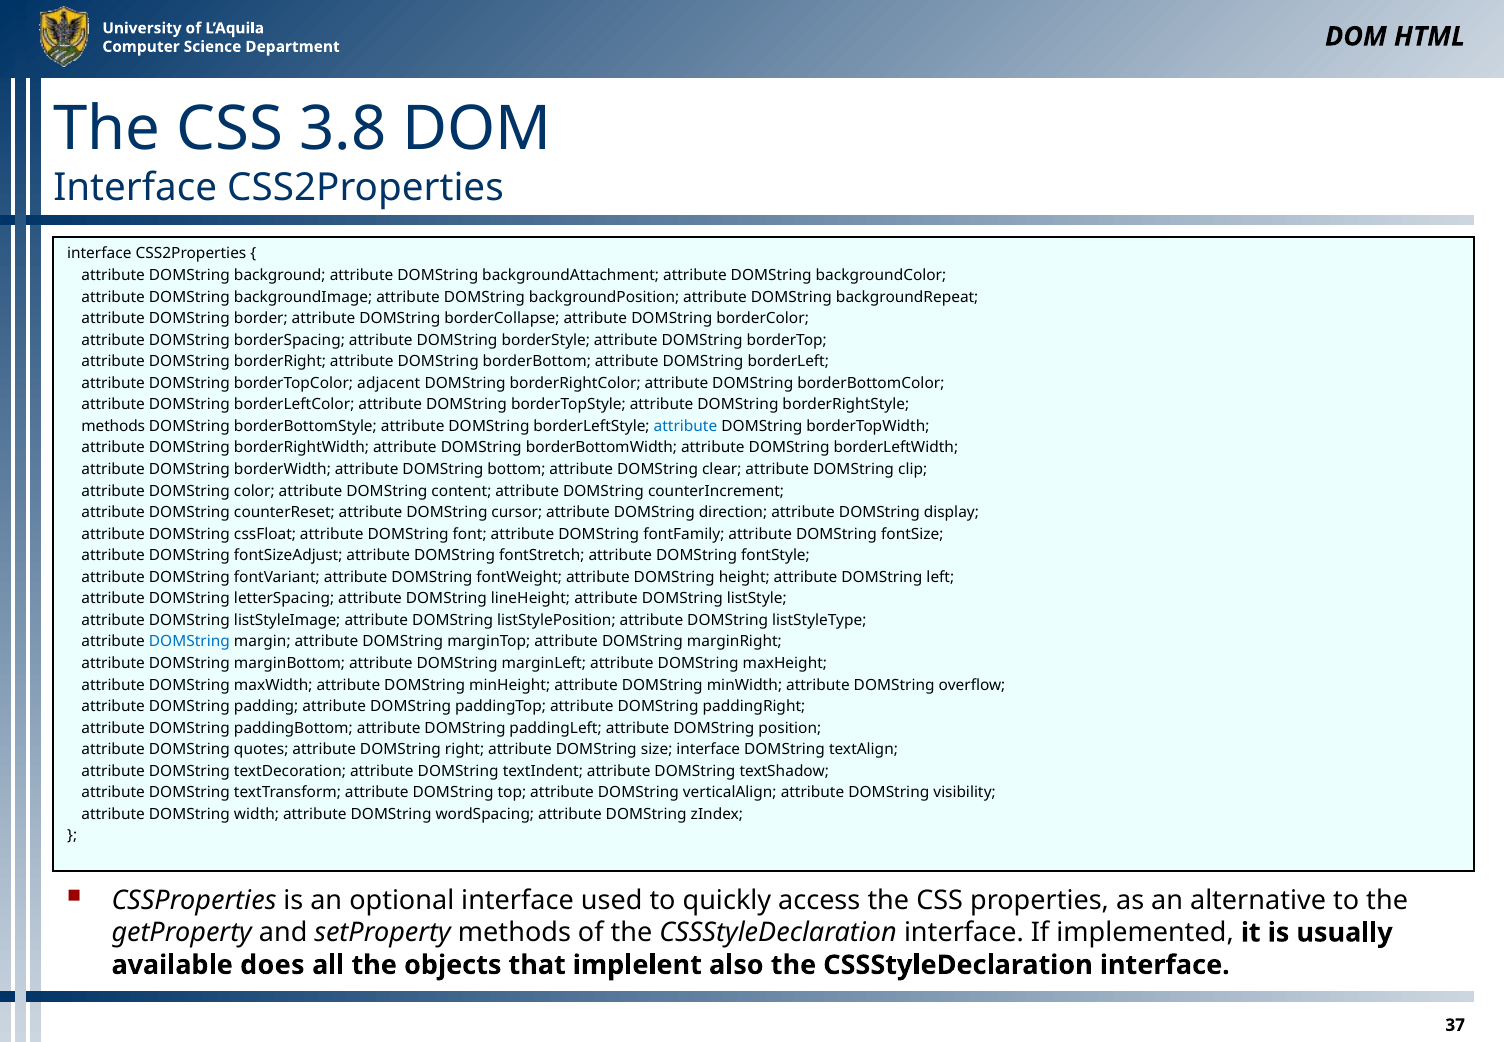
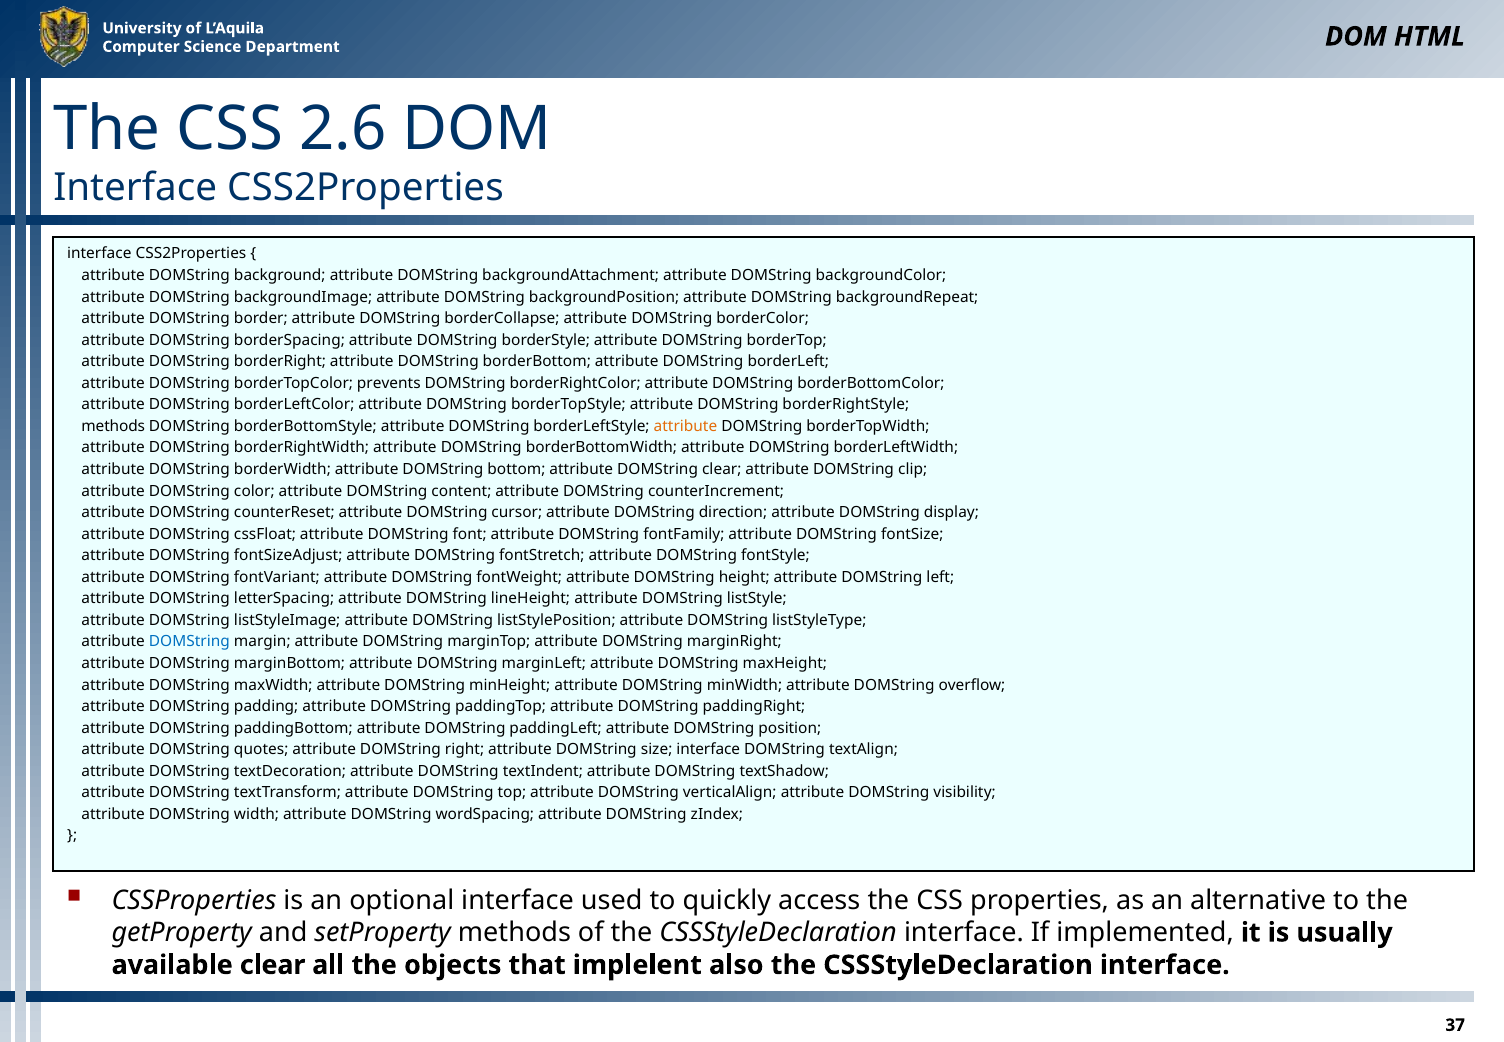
3.8: 3.8 -> 2.6 (343, 129)
adjacent: adjacent -> prevents (389, 383)
attribute colour: blue -> orange (685, 426)
available does: does -> clear (273, 964)
